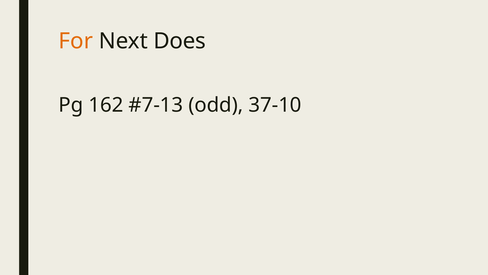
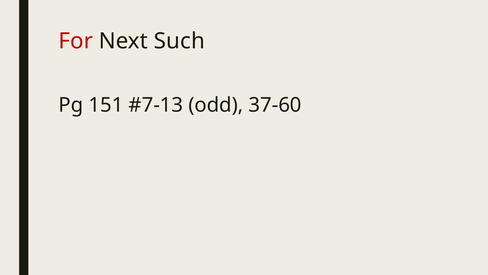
For colour: orange -> red (76, 41)
Does: Does -> Such (179, 41)
162: 162 -> 151 (106, 105)
37-10: 37-10 -> 37-60 (275, 105)
